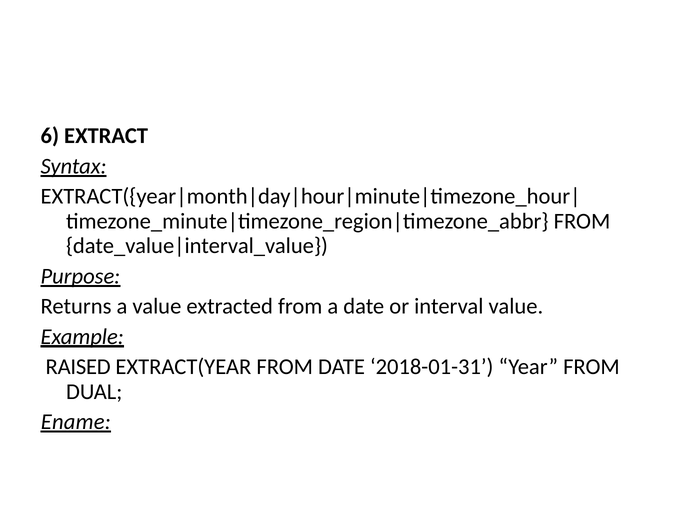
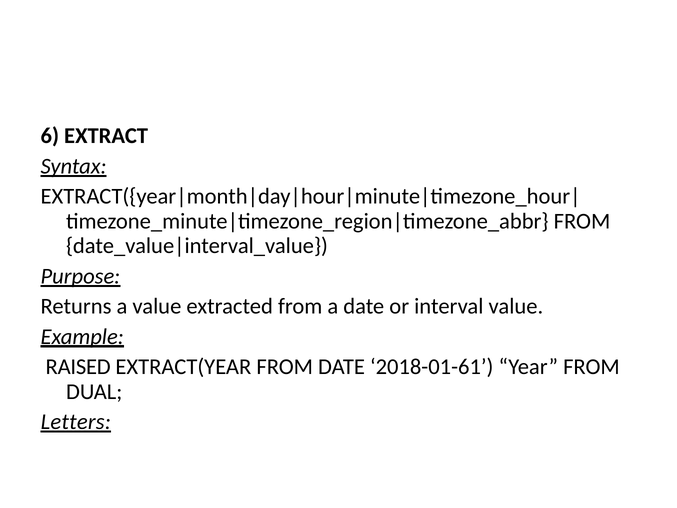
2018-01-31: 2018-01-31 -> 2018-01-61 (432, 367)
Ename: Ename -> Letters (76, 422)
